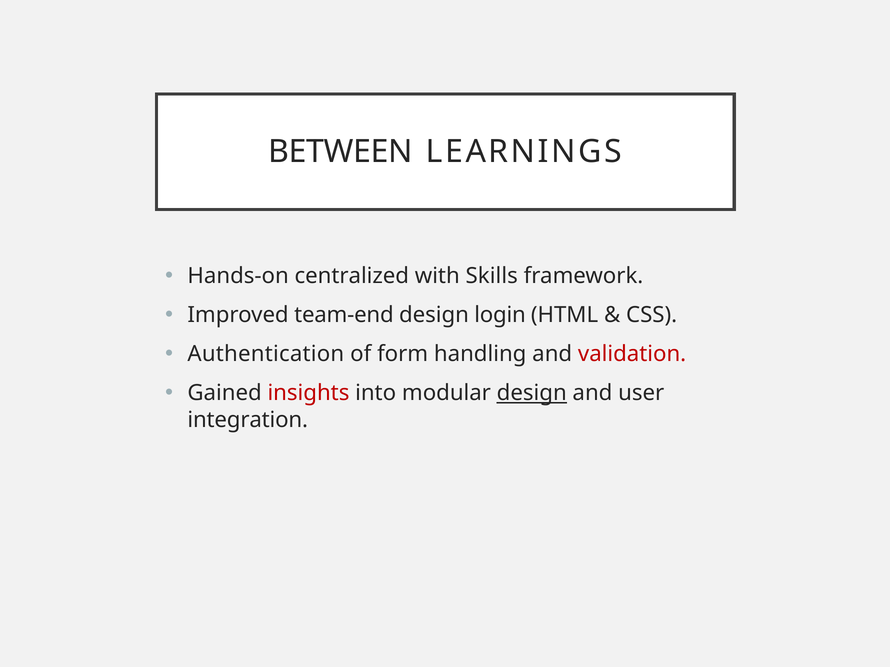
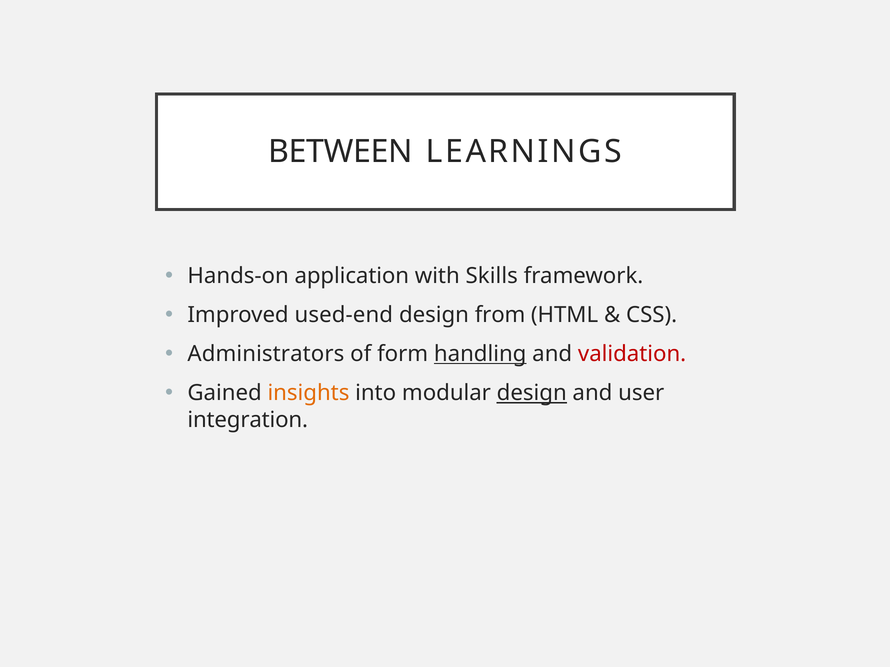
centralized: centralized -> application (352, 276)
team-end: team-end -> used-end (344, 315)
login: login -> from (500, 315)
Authentication: Authentication -> Administrators (266, 354)
handling underline: none -> present (480, 354)
insights colour: red -> orange (308, 393)
